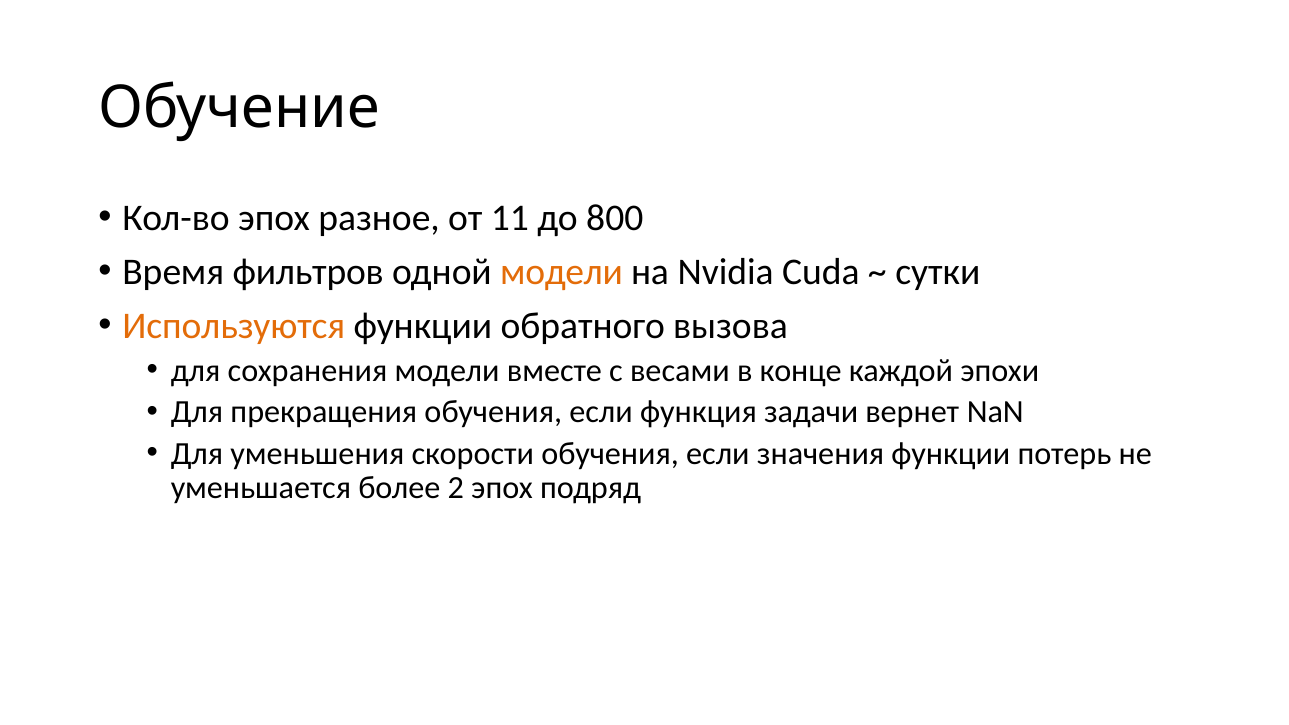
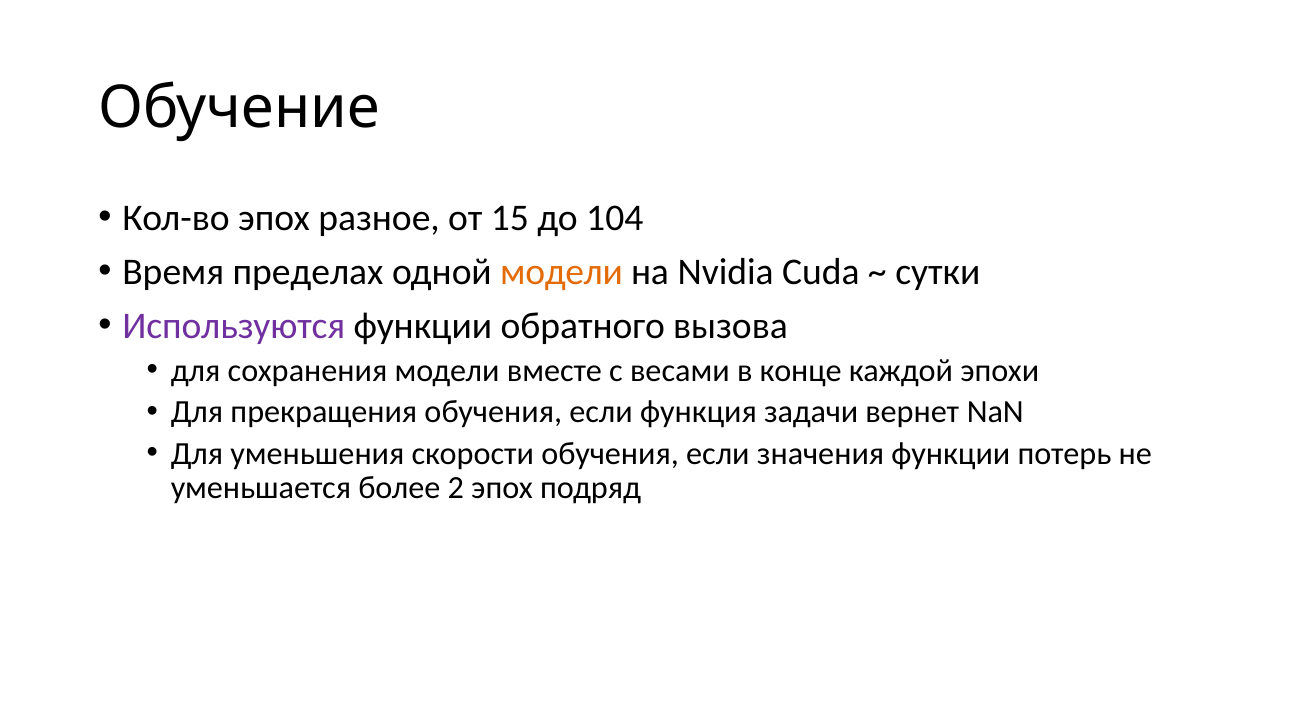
11: 11 -> 15 (510, 218)
800: 800 -> 104 (615, 218)
фильтров: фильтров -> пределах (308, 272)
Используются colour: orange -> purple (234, 326)
